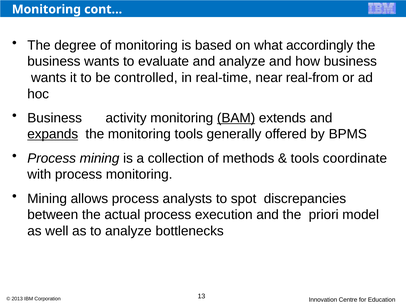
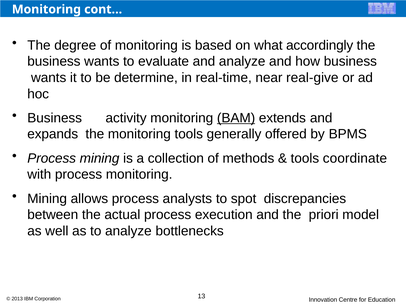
controlled: controlled -> determine (146, 78)
real-from: real-from -> real-give (312, 78)
expands underline: present -> none (53, 134)
